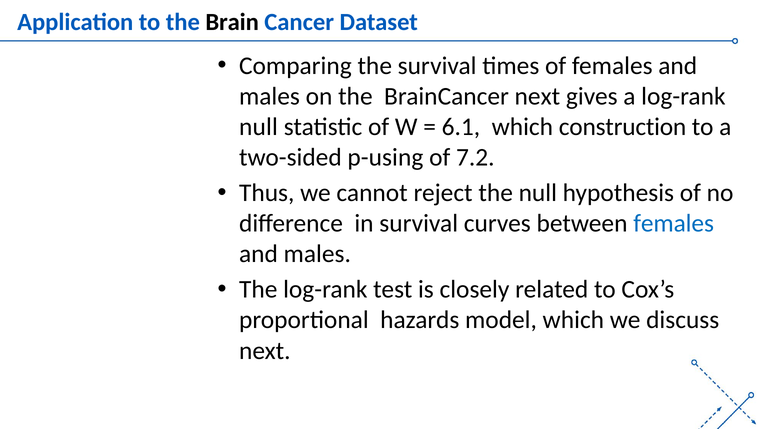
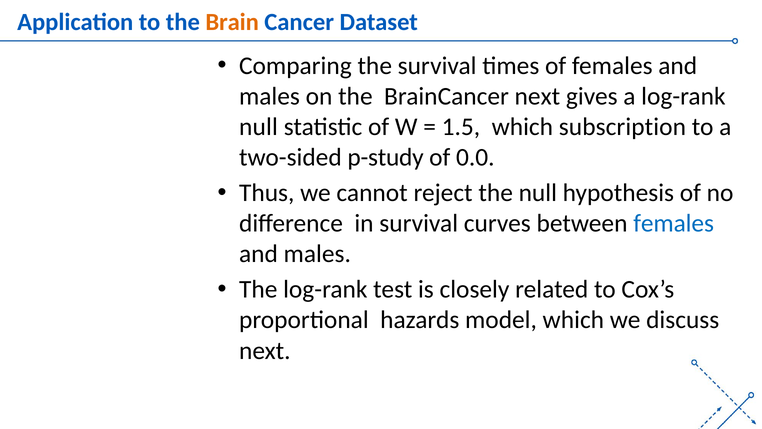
Brain colour: black -> orange (232, 22)
6.1: 6.1 -> 1.5 (461, 127)
construction: construction -> subscription (622, 127)
p-using: p-using -> p-study (386, 157)
7.2: 7.2 -> 0.0 (475, 157)
